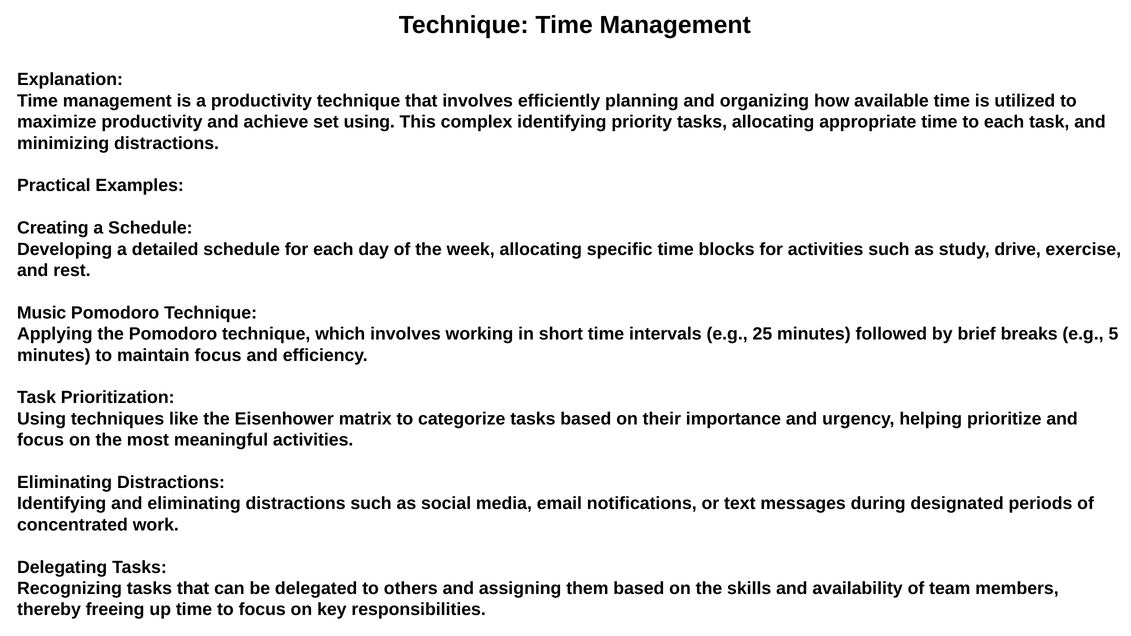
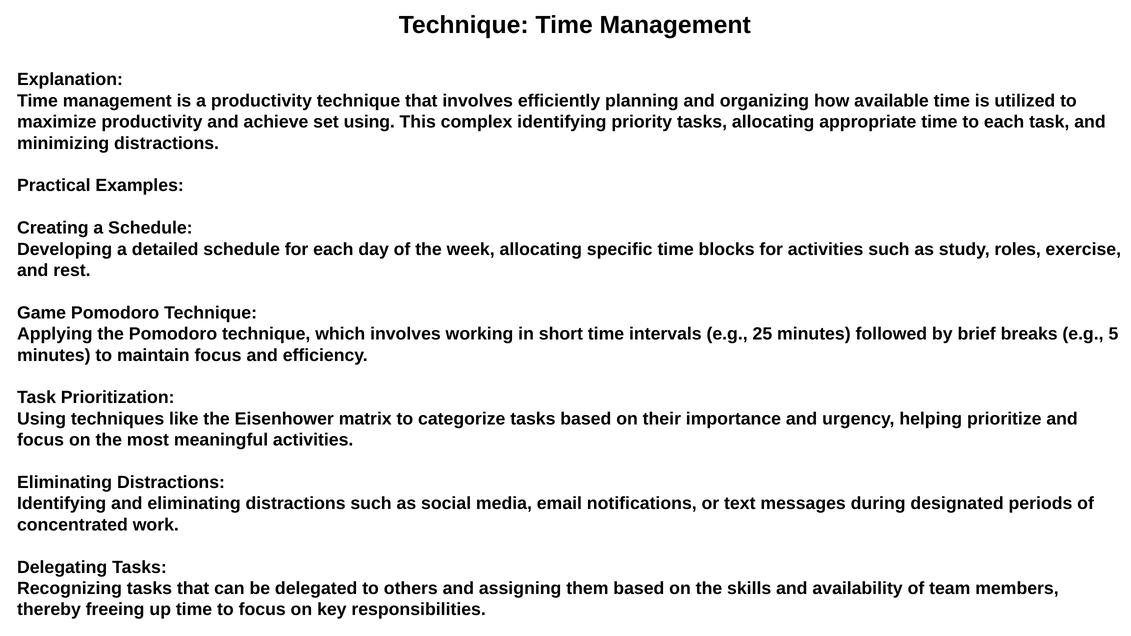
drive: drive -> roles (1018, 249)
Music: Music -> Game (42, 313)
